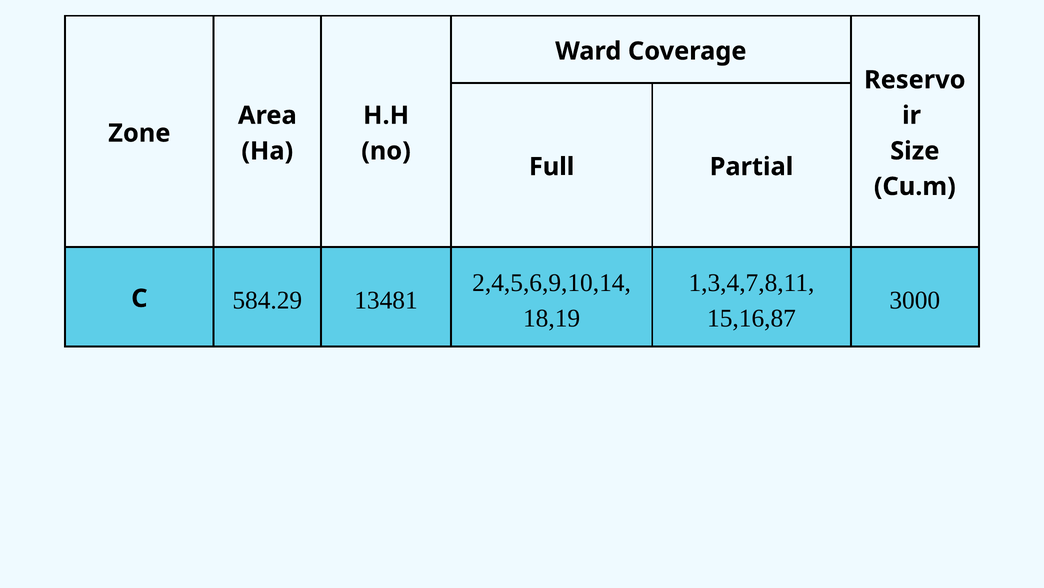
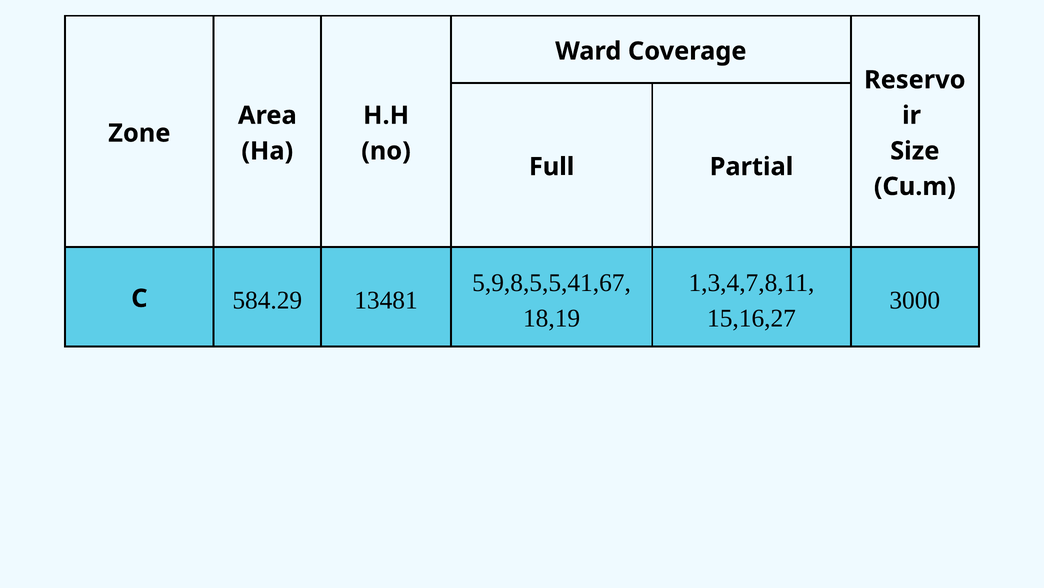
2,4,5,6,9,10,14: 2,4,5,6,9,10,14 -> 5,9,8,5,5,41,67 (552, 282)
15,16,87: 15,16,87 -> 15,16,27 (752, 318)
